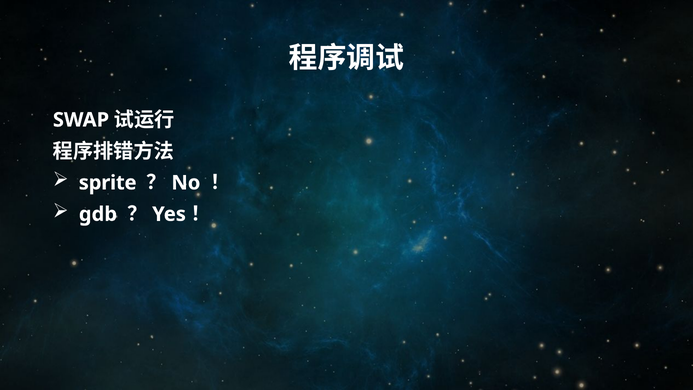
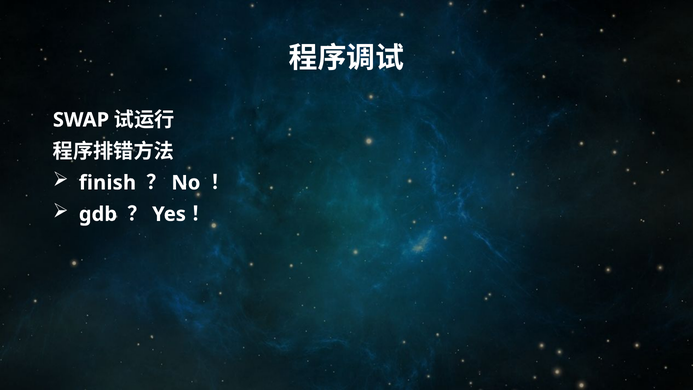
sprite: sprite -> finish (107, 183)
